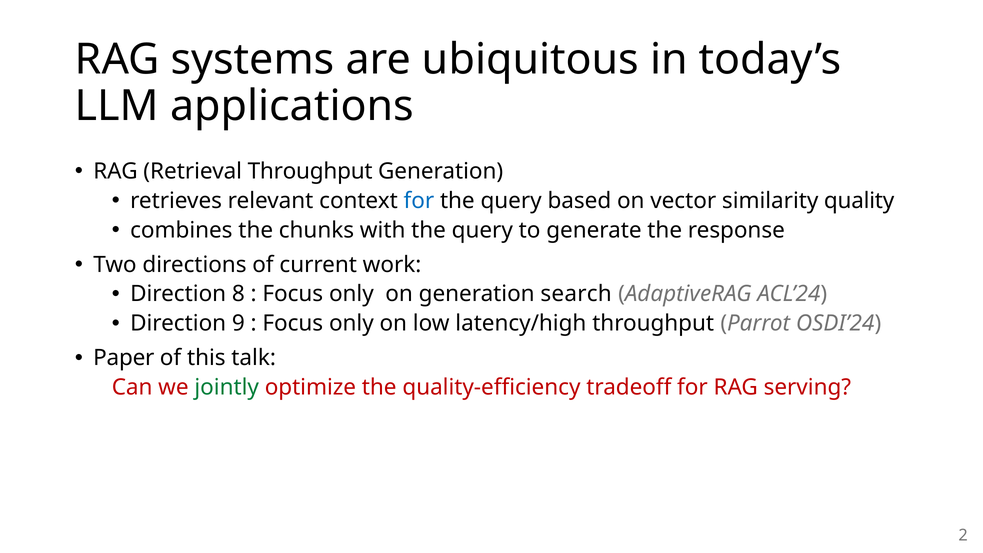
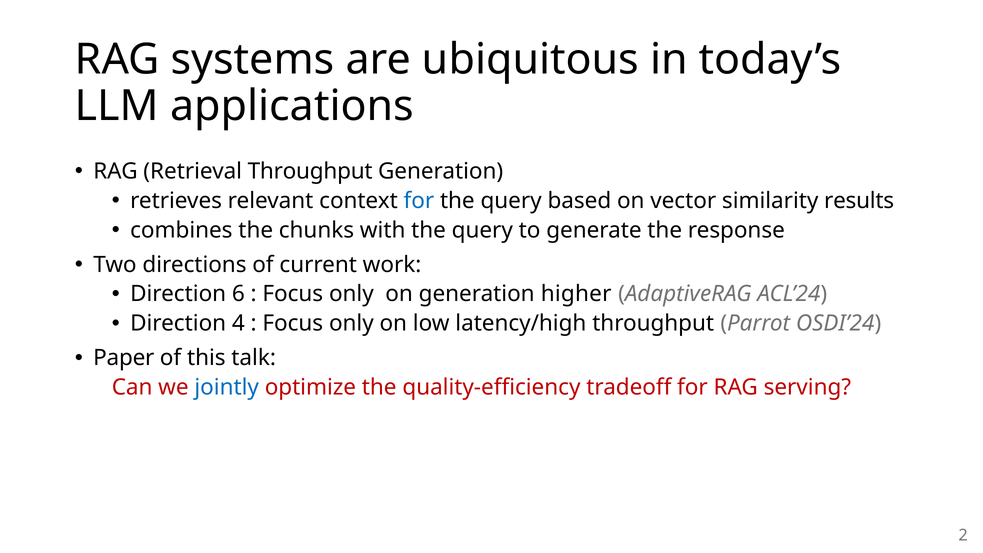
quality: quality -> results (859, 201)
8: 8 -> 6 (238, 294)
search: search -> higher (576, 294)
9: 9 -> 4 (238, 323)
jointly colour: green -> blue (227, 387)
